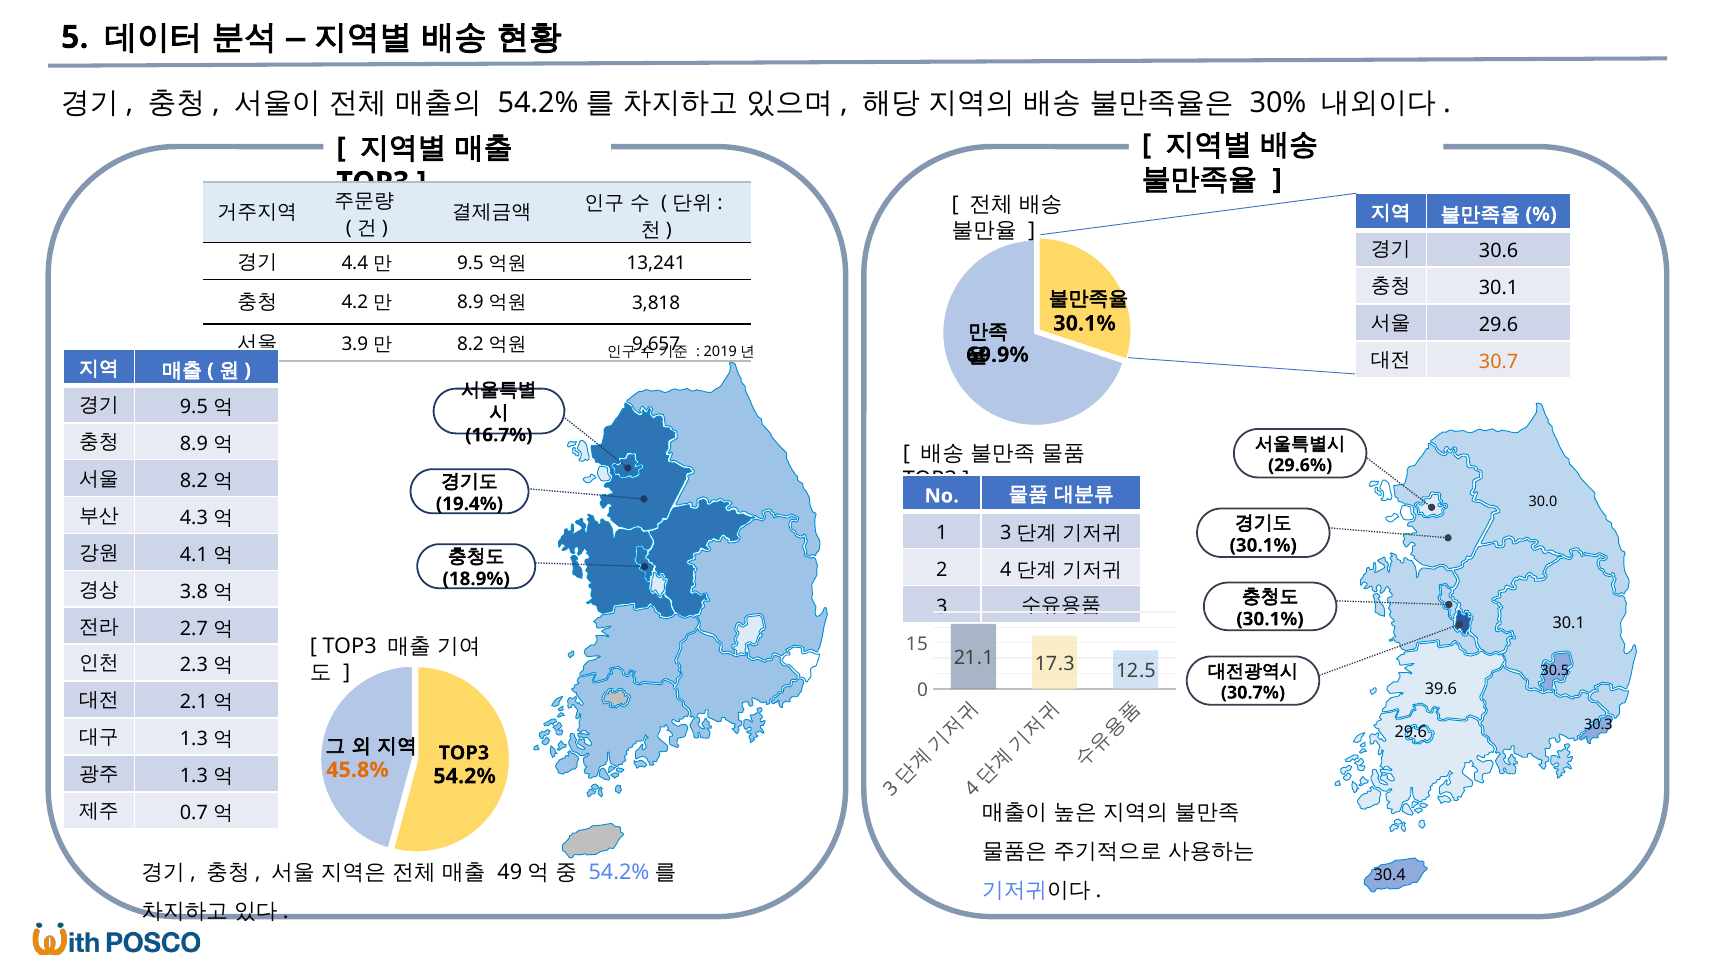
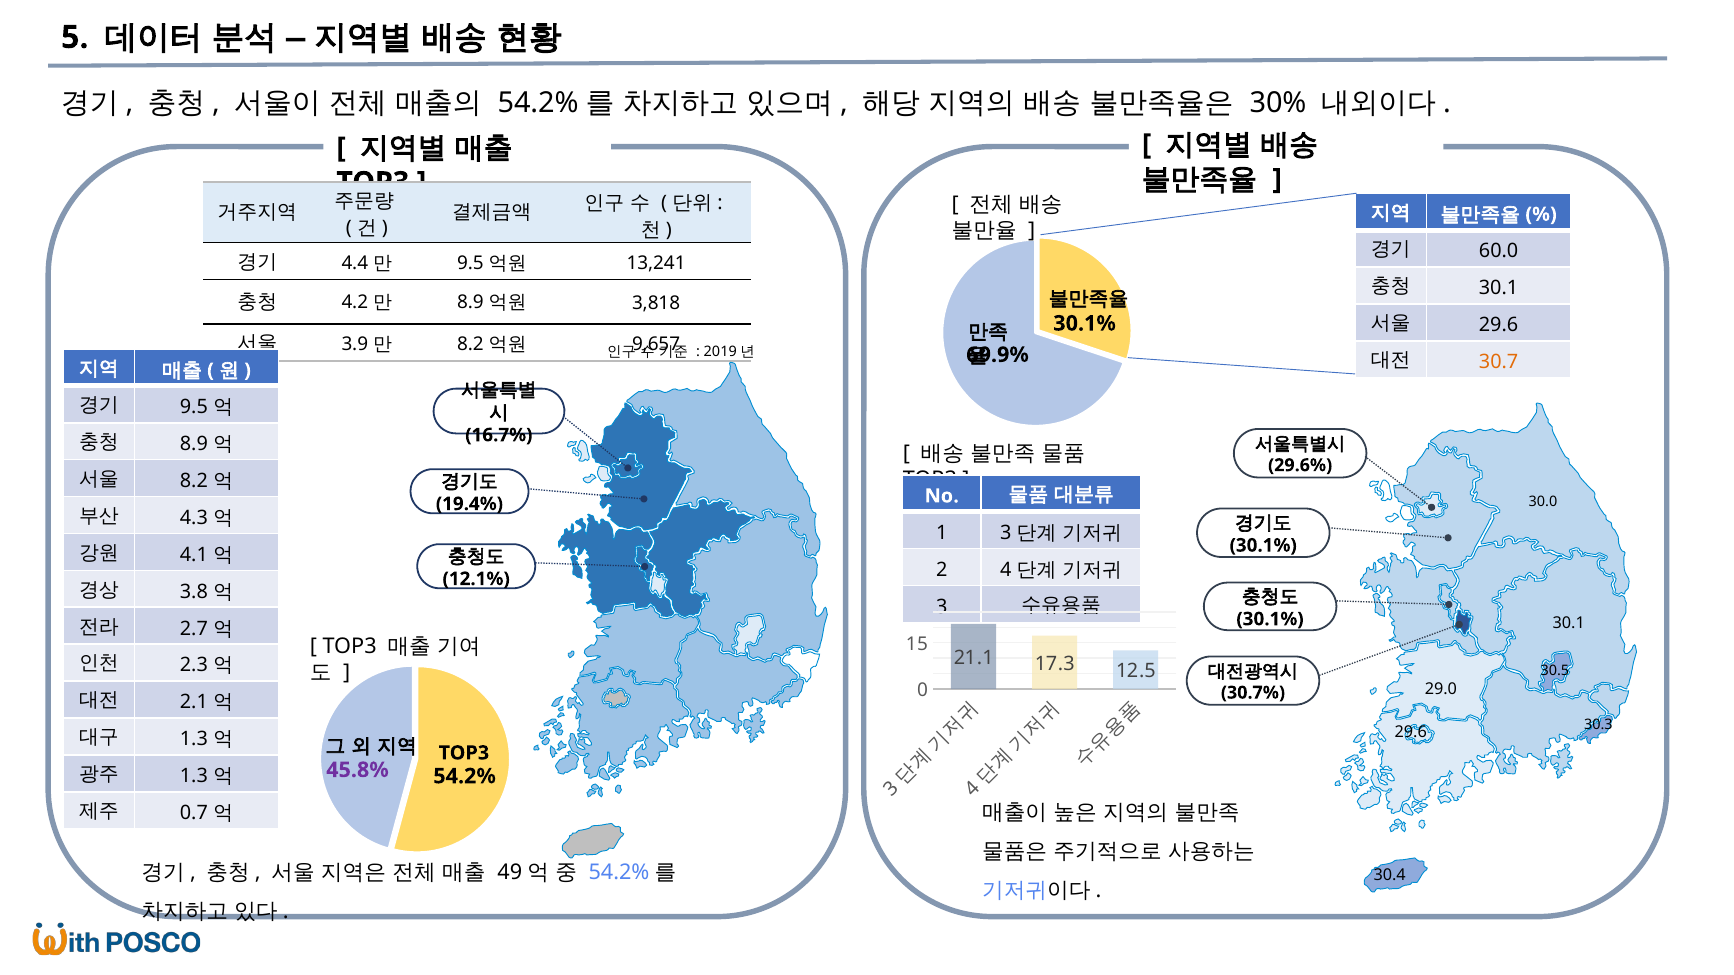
30.6: 30.6 -> 60.0 (1499, 251)
18.9%: 18.9% -> 12.1% (476, 579)
39.6: 39.6 -> 29.0 (1441, 690)
45.8% colour: orange -> purple (357, 770)
